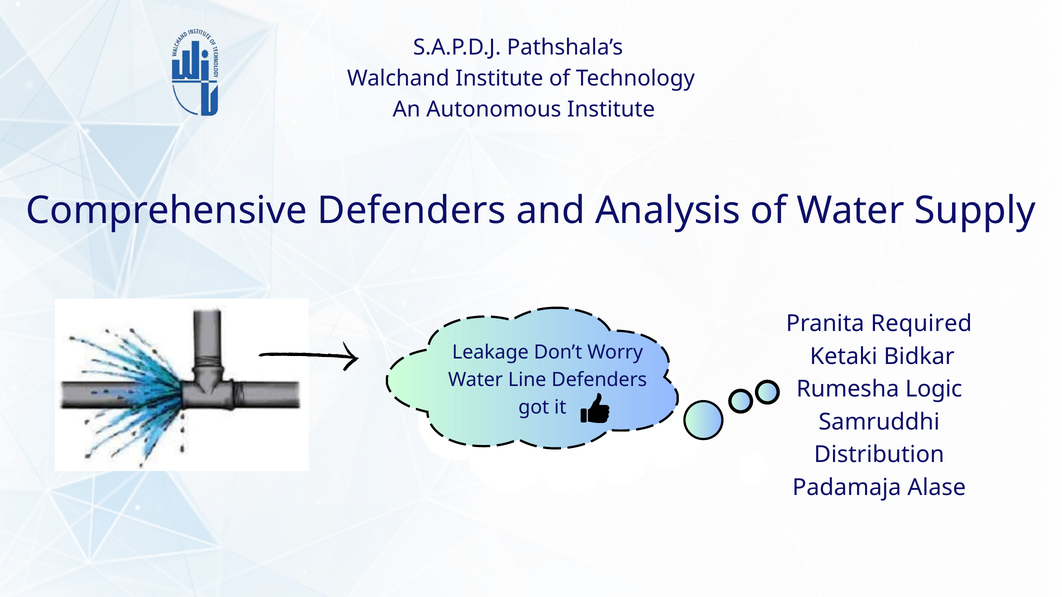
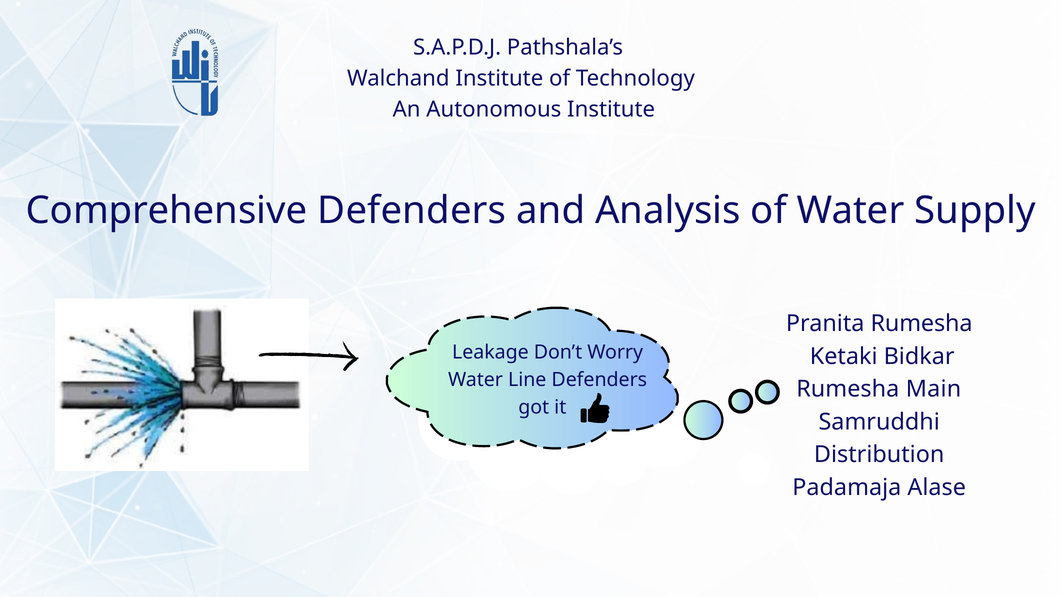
Pranita Required: Required -> Rumesha (922, 324)
Logic: Logic -> Main (934, 390)
